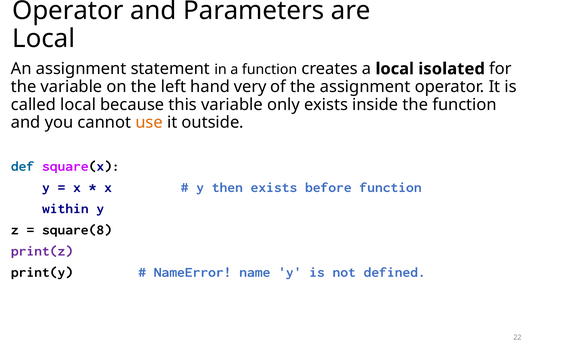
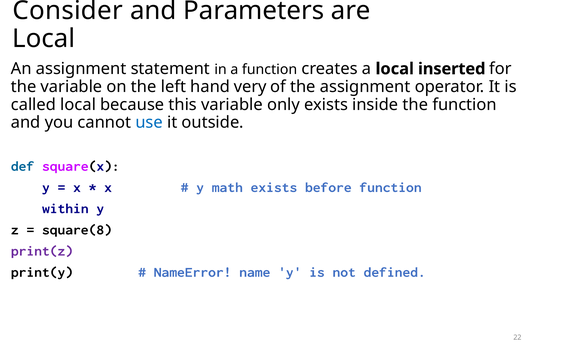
Operator: Operator -> Consider (68, 11)
isolated: isolated -> inserted (452, 69)
use colour: orange -> blue (149, 122)
then: then -> math (227, 187)
